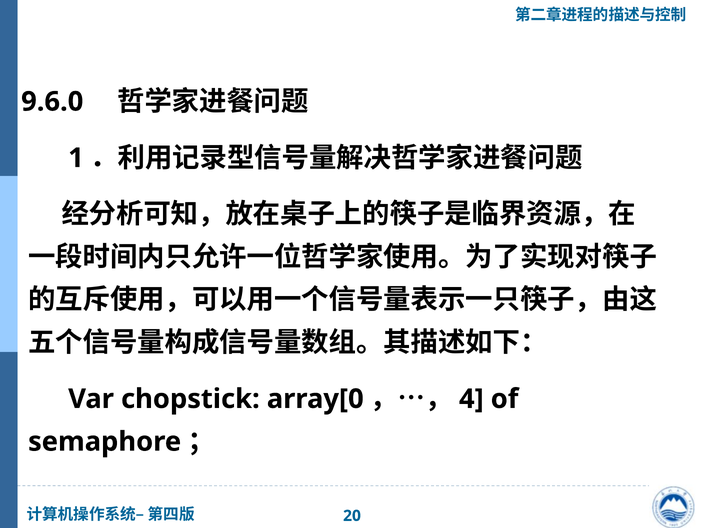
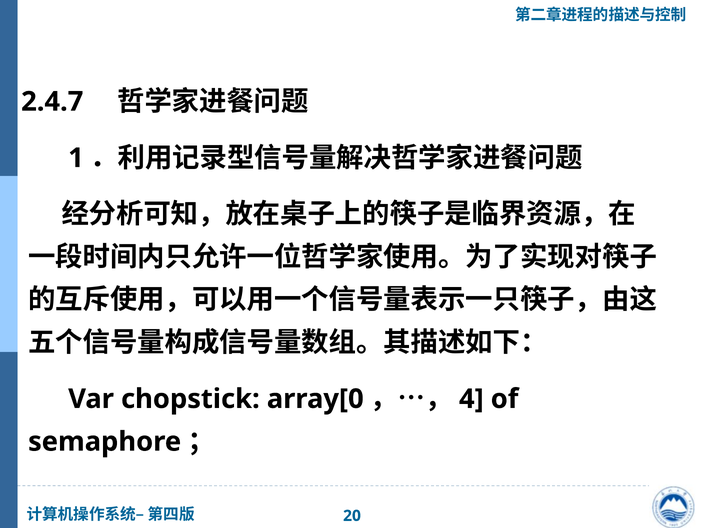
9.6.0: 9.6.0 -> 2.4.7 (52, 102)
